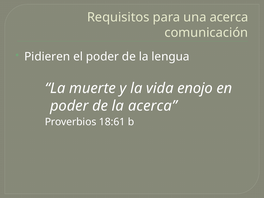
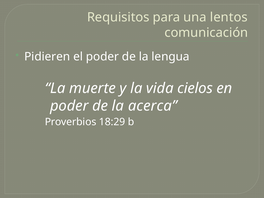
una acerca: acerca -> lentos (229, 17)
enojo: enojo -> cielos (195, 88)
18:61: 18:61 -> 18:29 (112, 122)
